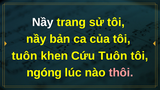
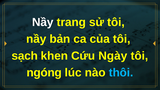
tuôn: tuôn -> sạch (25, 56)
Cứu Tuôn: Tuôn -> Ngày (113, 56)
thôi colour: pink -> light blue (121, 73)
